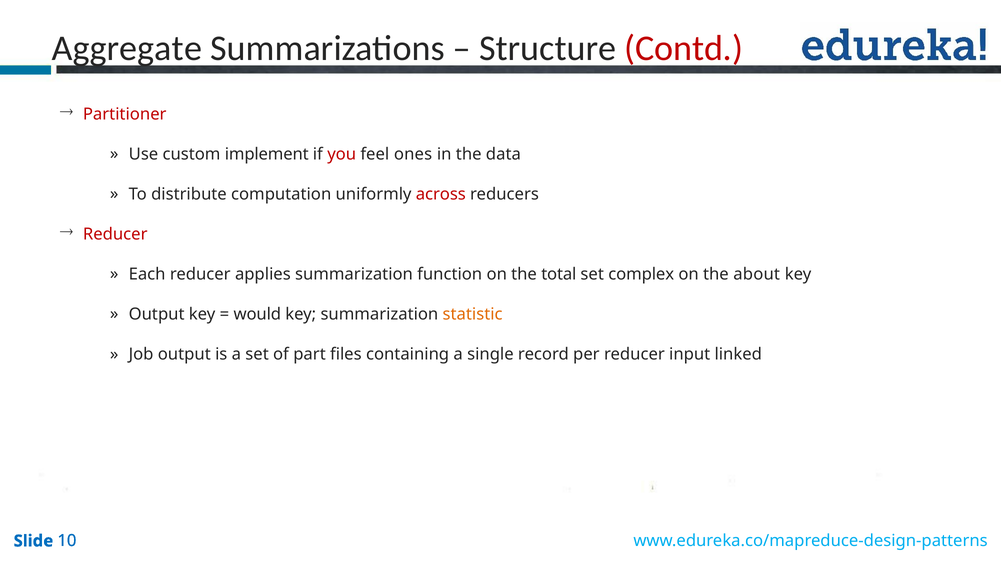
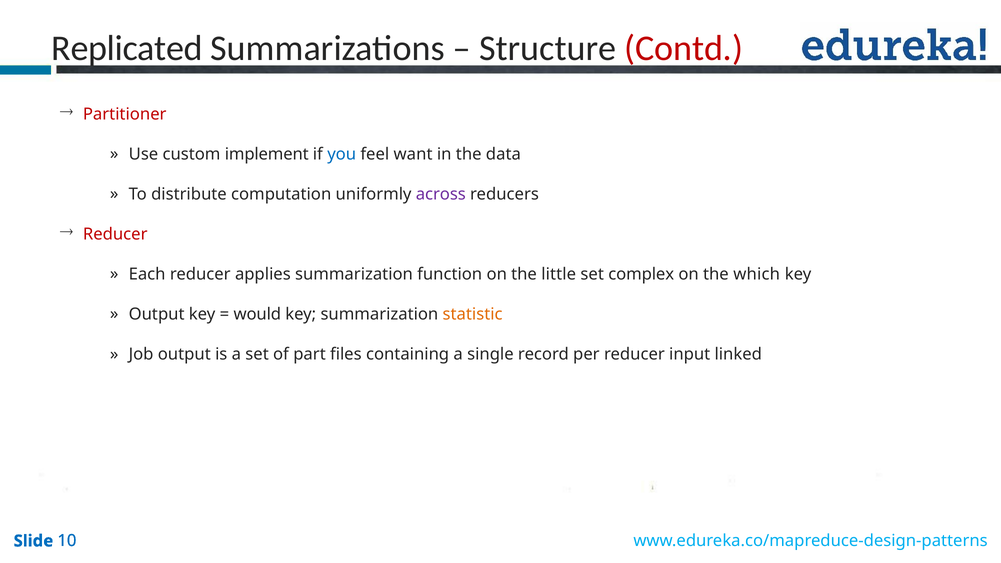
Aggregate: Aggregate -> Replicated (127, 48)
you colour: red -> blue (342, 154)
ones: ones -> want (413, 154)
across colour: red -> purple (441, 194)
total: total -> little (559, 274)
about: about -> which (757, 274)
